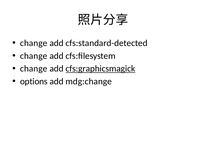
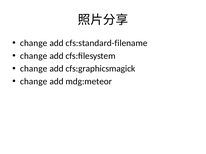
cfs:standard-detected: cfs:standard-detected -> cfs:standard-filename (107, 43)
cfs:graphicsmagick underline: present -> none (100, 69)
options: options -> change (34, 82)
mdg:change: mdg:change -> mdg:meteor (89, 82)
